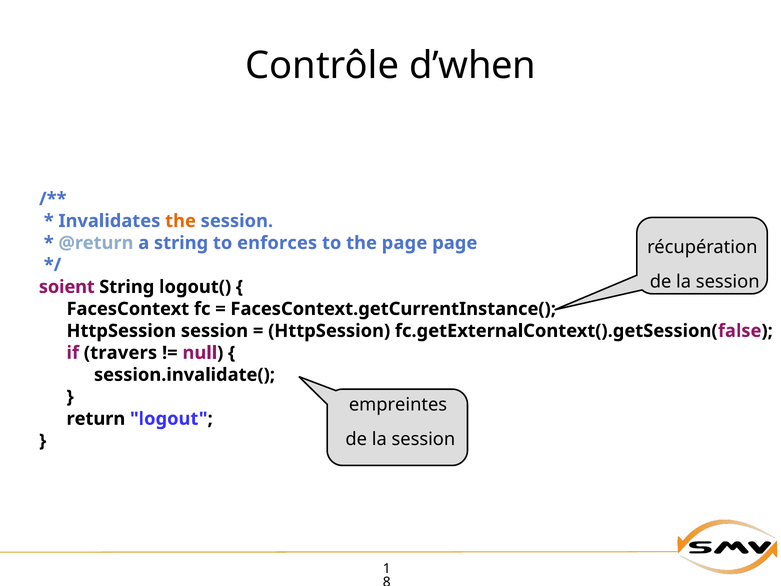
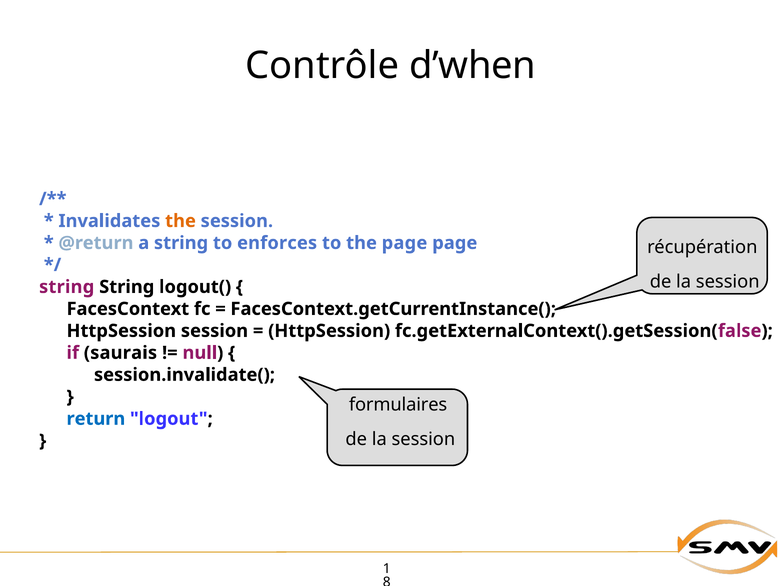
soient: soient -> string (67, 287)
travers: travers -> saurais (120, 353)
empreintes: empreintes -> formulaires (398, 405)
return colour: black -> blue (96, 419)
